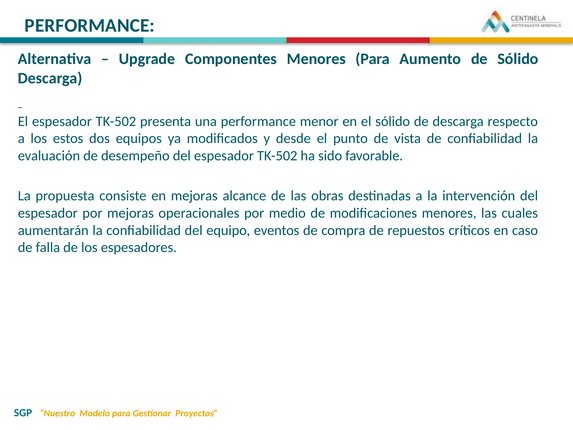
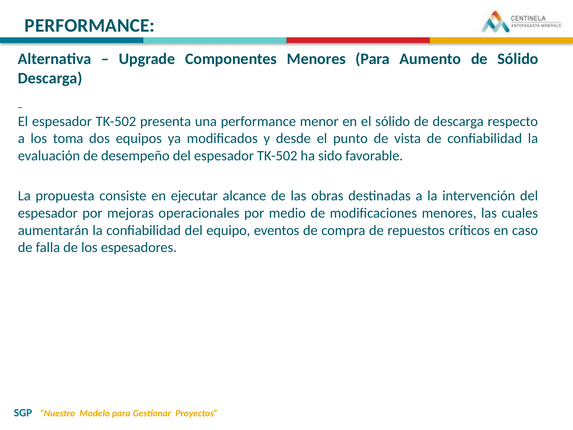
estos: estos -> toma (68, 138)
en mejoras: mejoras -> ejecutar (194, 196)
